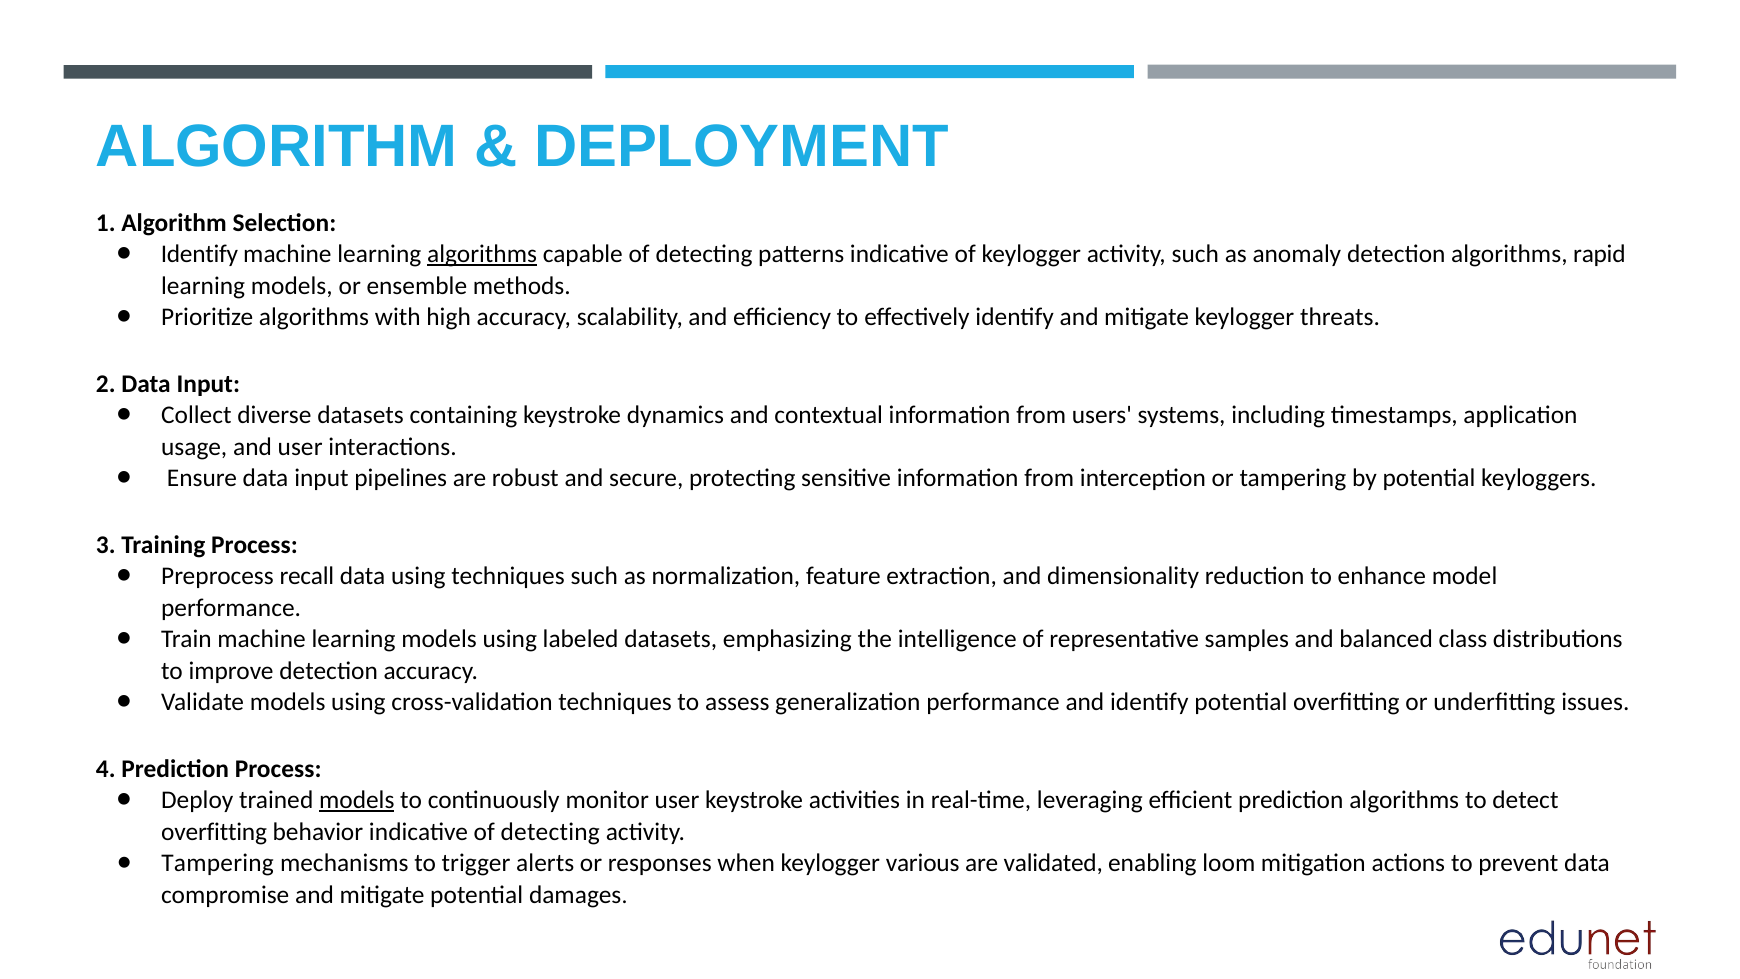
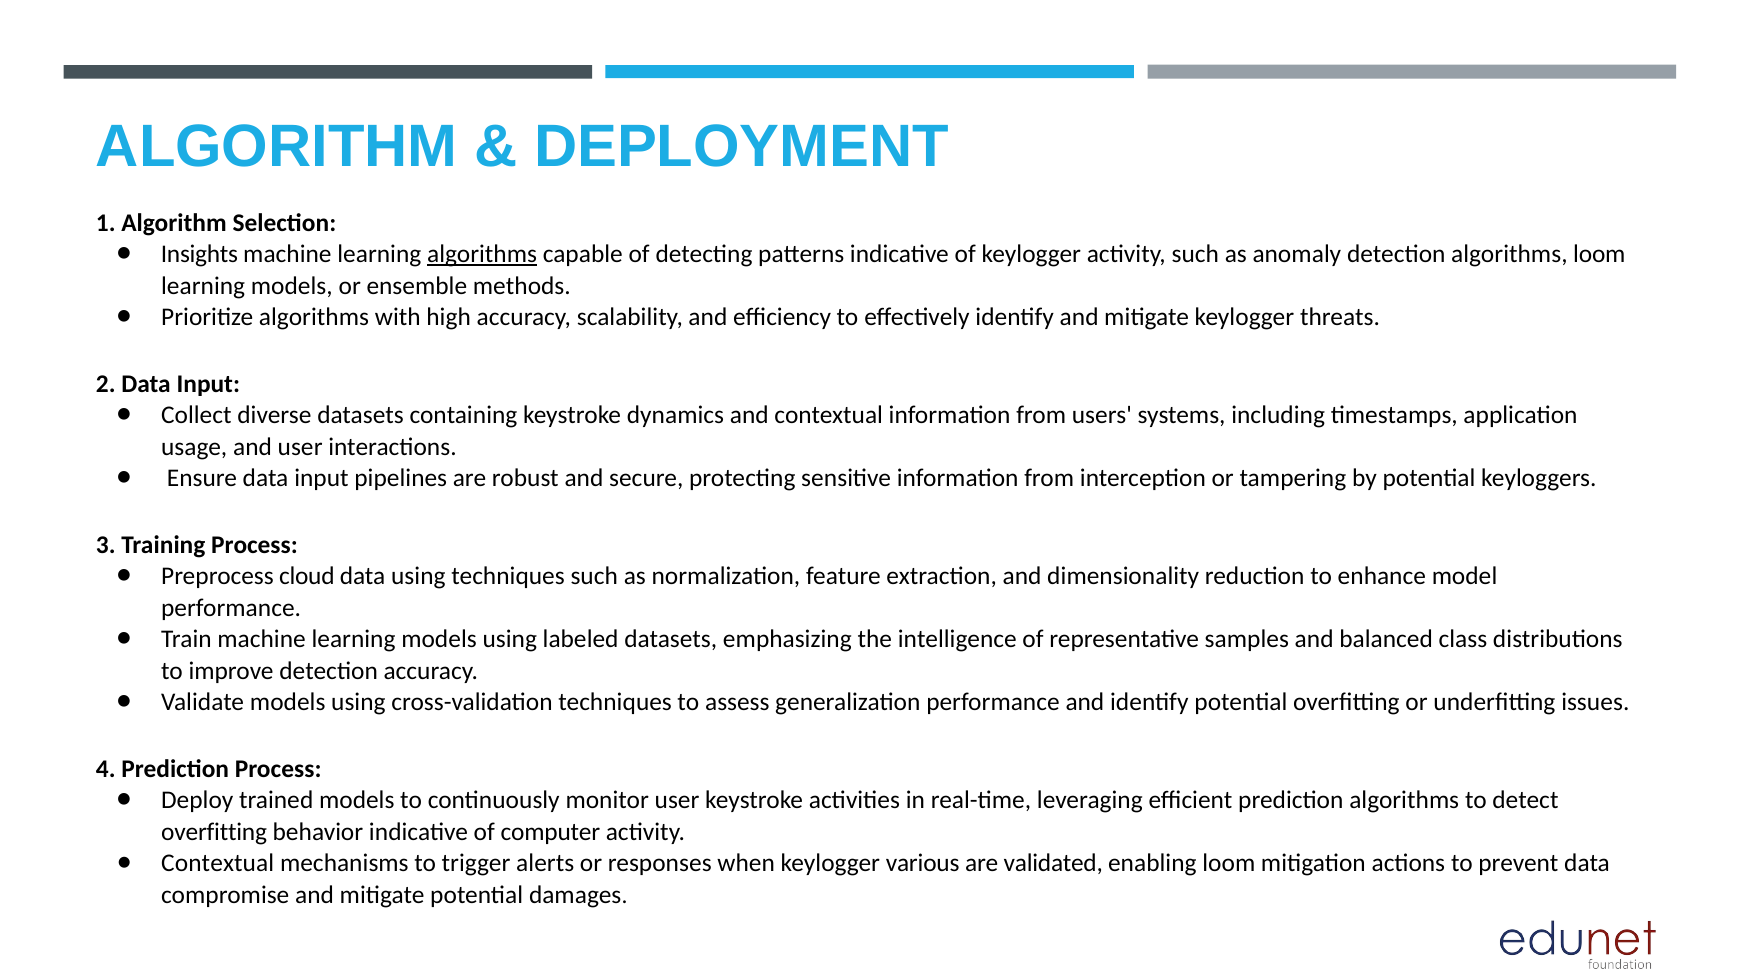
Identify: Identify -> Insights (199, 254)
algorithms rapid: rapid -> loom (1599, 254)
recall: recall -> cloud (307, 576)
models underline: present -> none (357, 800)
indicative of detecting: detecting -> computer (550, 831)
Tampering: Tampering -> Contextual (218, 863)
